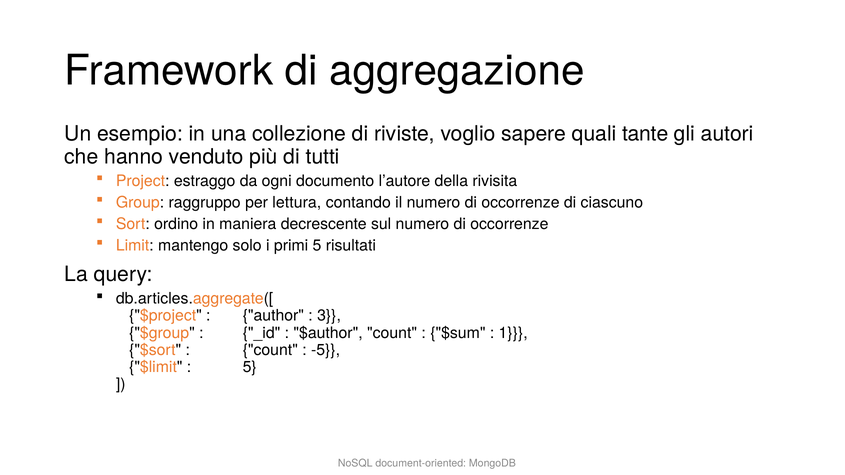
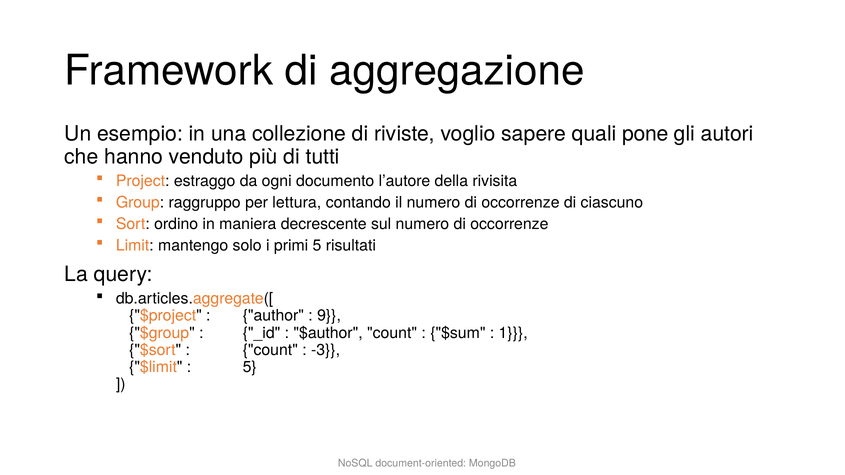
tante: tante -> pone (645, 134)
3: 3 -> 9 (329, 316)
-5: -5 -> -3 (326, 350)
